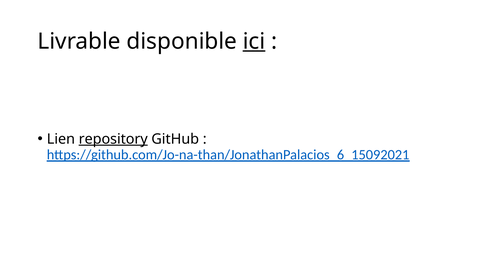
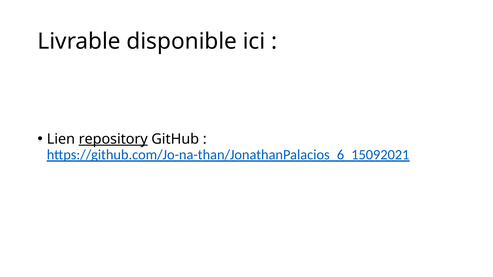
ici underline: present -> none (254, 41)
